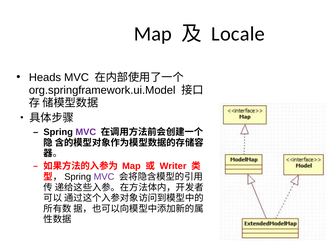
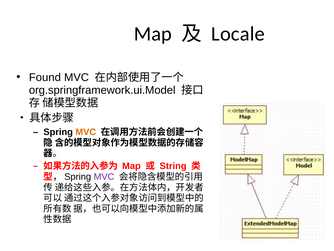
Heads: Heads -> Found (45, 77)
MVC colour: purple -> orange (86, 132)
Writer: Writer -> String (173, 166)
